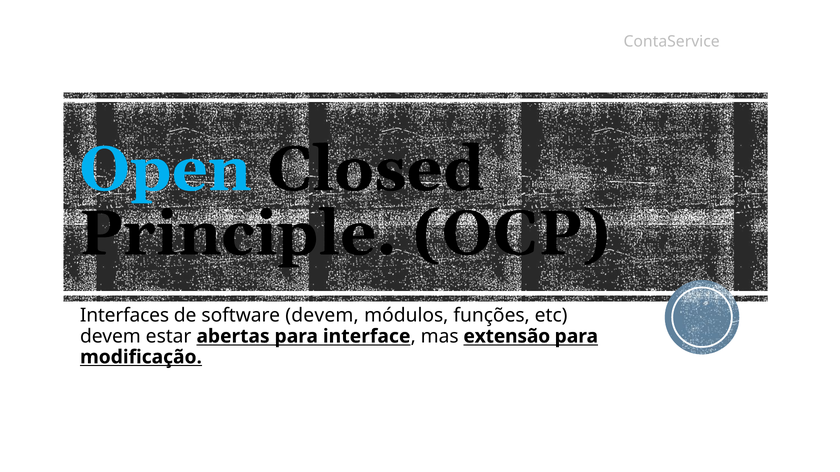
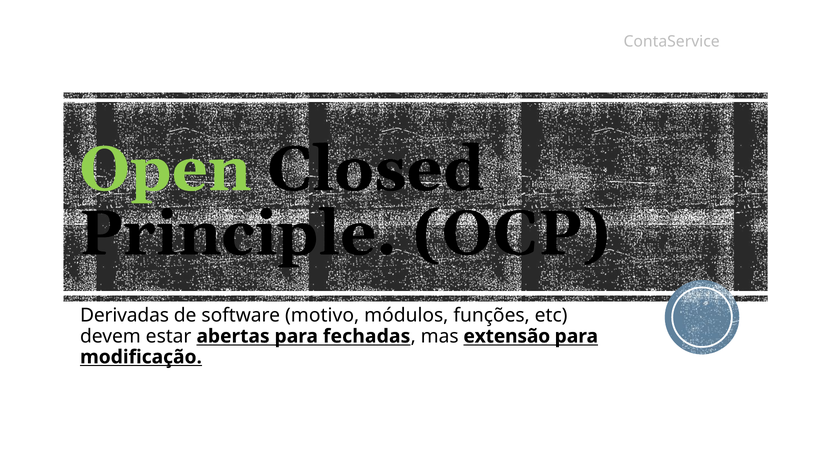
Open colour: light blue -> light green (165, 170)
Interfaces: Interfaces -> Derivadas (125, 316)
software devem: devem -> motivo (322, 316)
interface: interface -> fechadas (367, 337)
